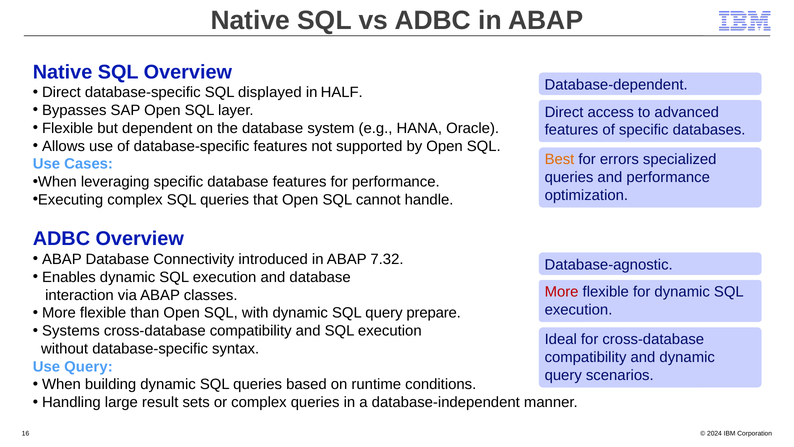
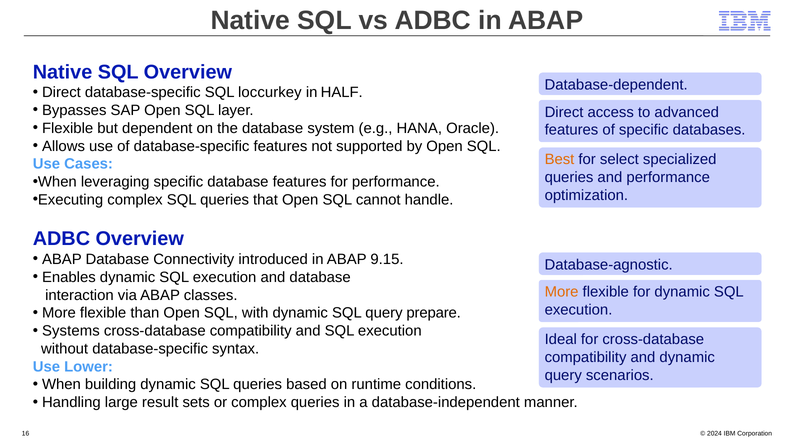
displayed: displayed -> loccurkey (270, 92)
errors: errors -> select (619, 159)
7.32: 7.32 -> 9.15 (387, 259)
More colour: red -> orange (562, 292)
Use Query: Query -> Lower (89, 366)
